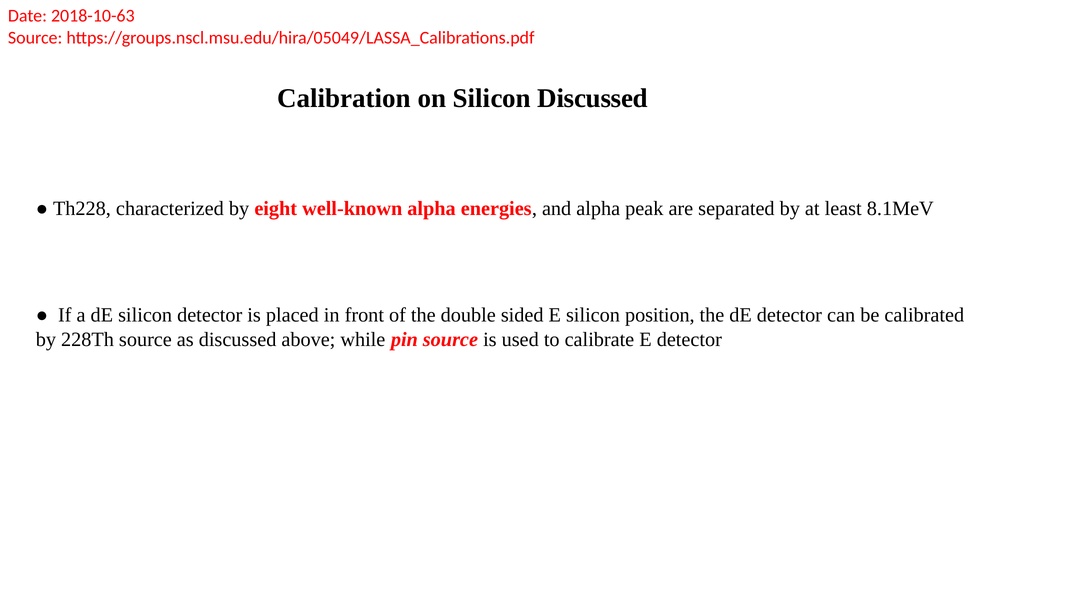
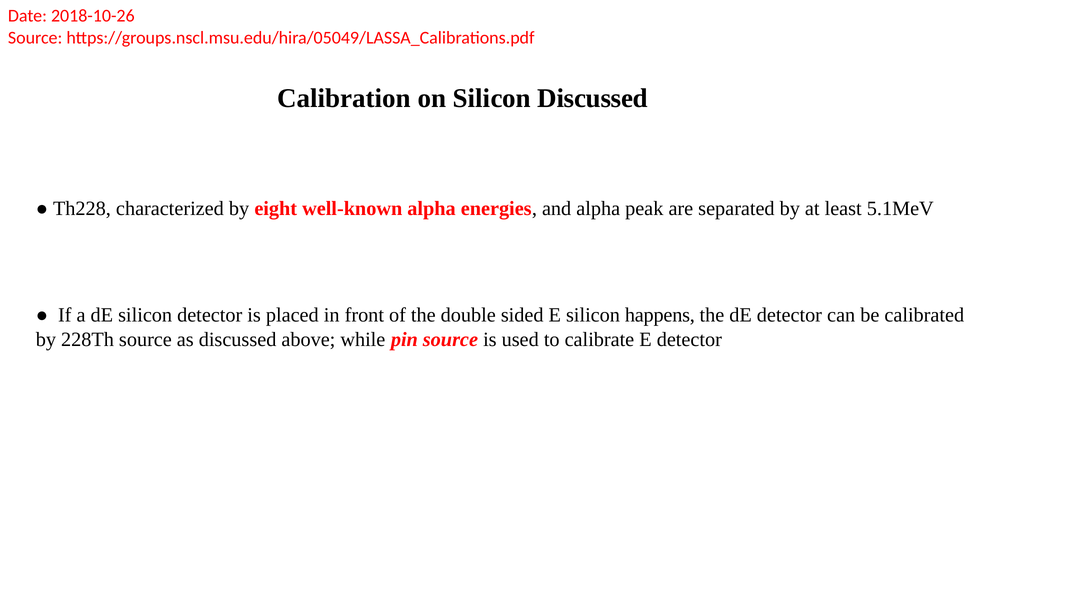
2018-10-63: 2018-10-63 -> 2018-10-26 (93, 16)
8.1MeV: 8.1MeV -> 5.1MeV (900, 209)
position: position -> happens (660, 315)
